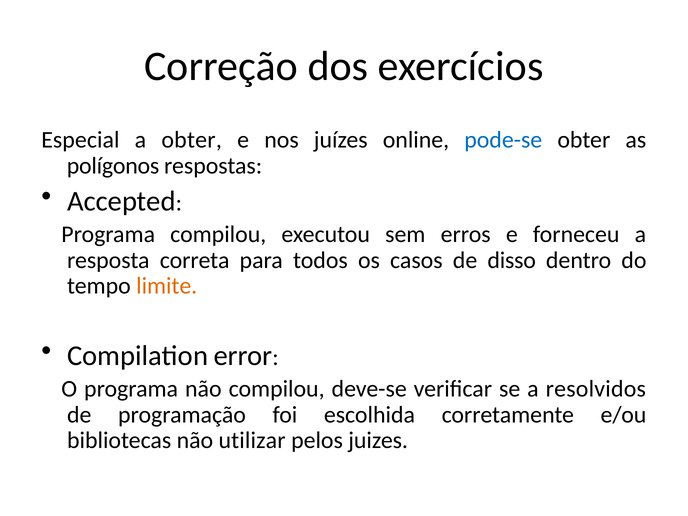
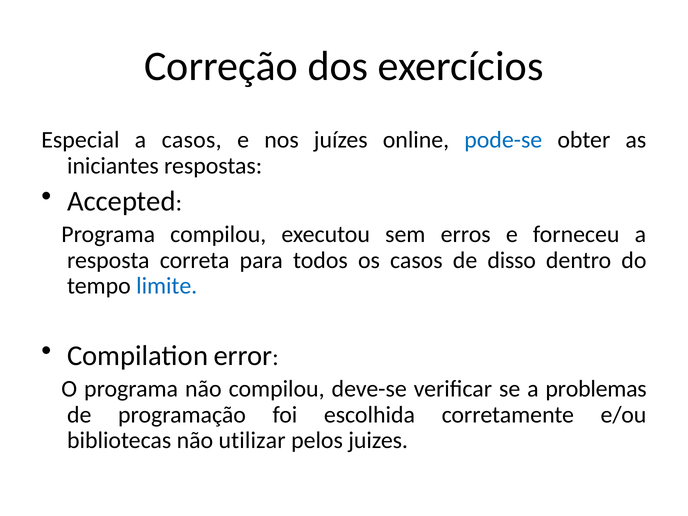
a obter: obter -> casos (192, 140)
polígonos: polígonos -> iniciantes (113, 166)
limite colour: orange -> blue (167, 286)
resolvidos: resolvidos -> problemas (596, 389)
